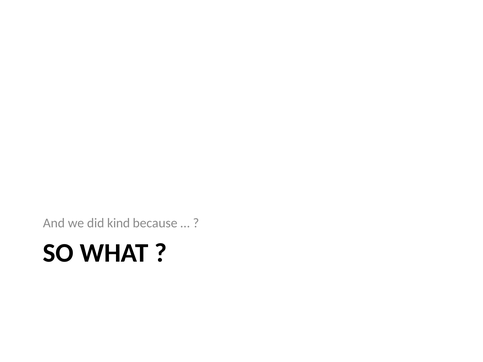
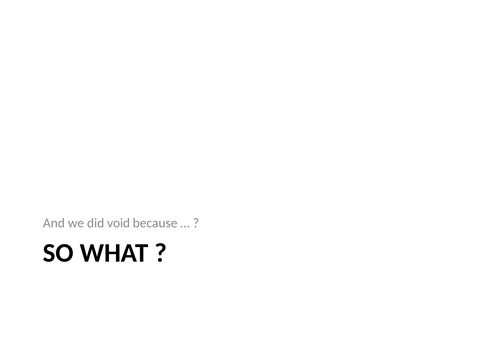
kind: kind -> void (119, 223)
